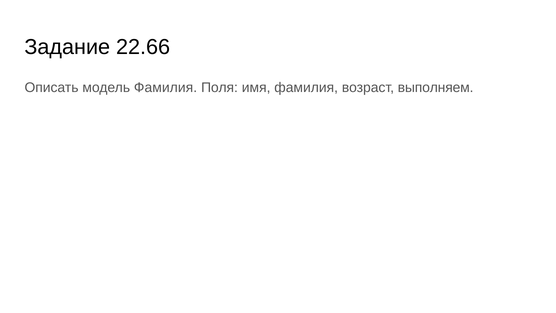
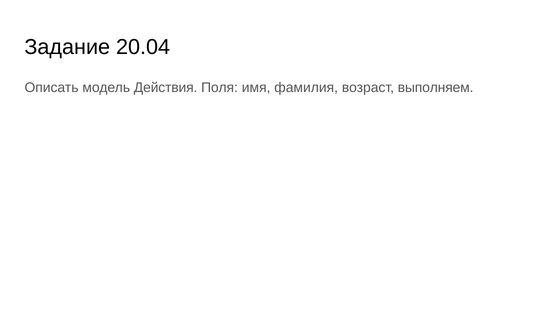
22.66: 22.66 -> 20.04 (143, 47)
модель Фамилия: Фамилия -> Действия (166, 87)
